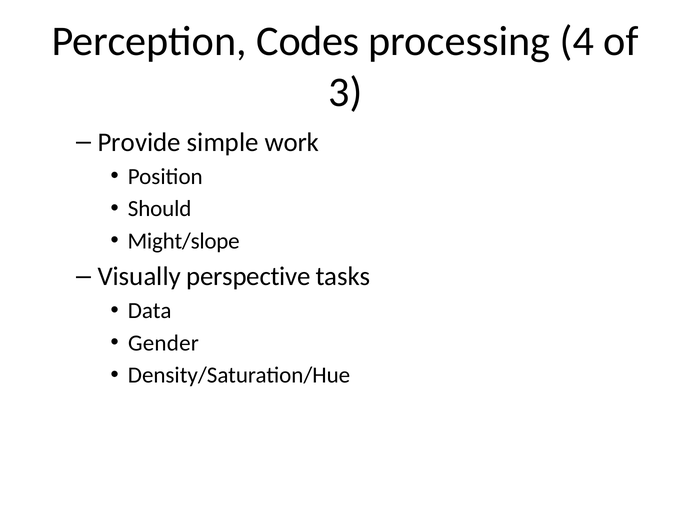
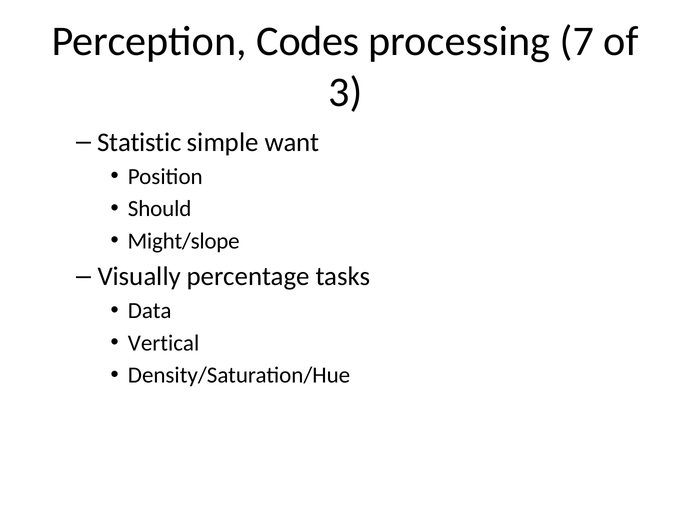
4: 4 -> 7 (577, 42)
Provide: Provide -> Statistic (139, 142)
work: work -> want (292, 142)
perspective: perspective -> percentage (248, 277)
Gender: Gender -> Vertical (164, 343)
